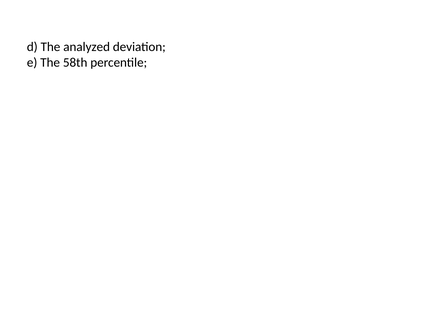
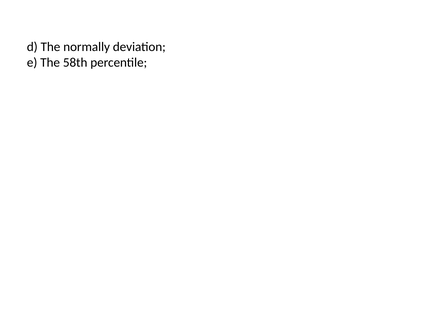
analyzed: analyzed -> normally (87, 47)
